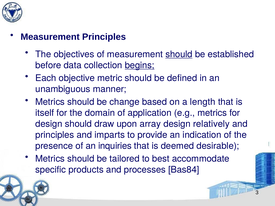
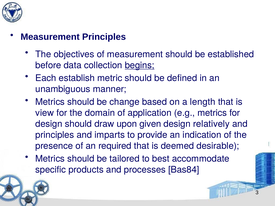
should underline: present -> none (179, 54)
objective: objective -> establish (77, 78)
itself: itself -> view (45, 113)
array: array -> given (150, 124)
inquiries: inquiries -> required (115, 146)
